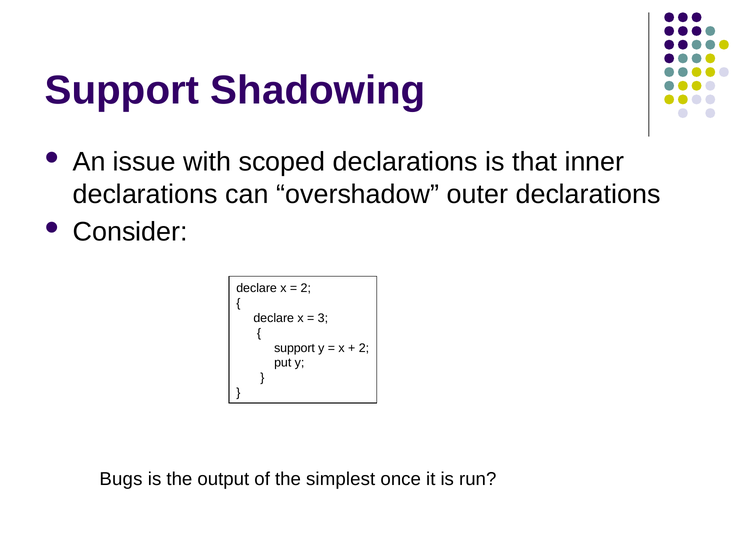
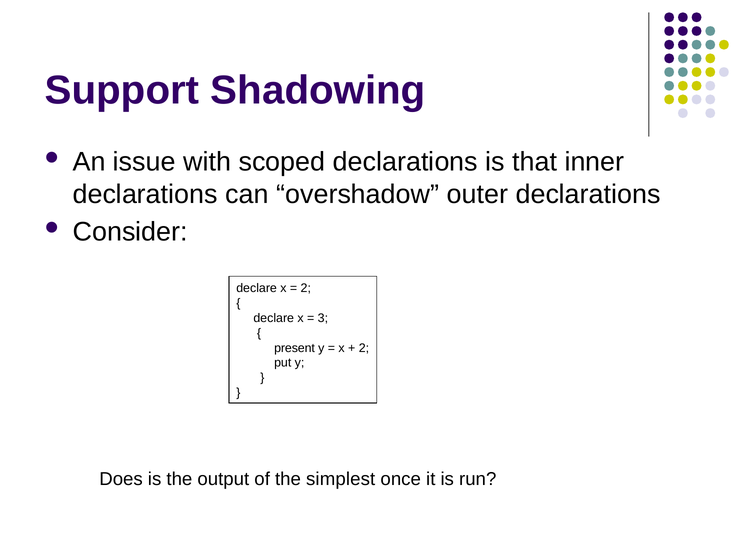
support: support -> present (295, 348)
Bugs: Bugs -> Does (121, 479)
